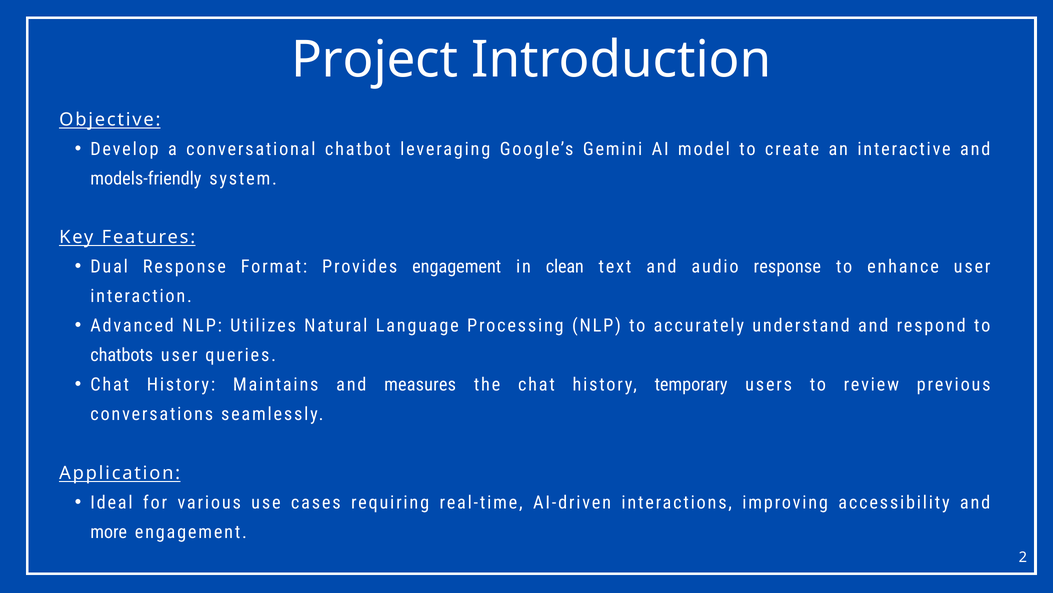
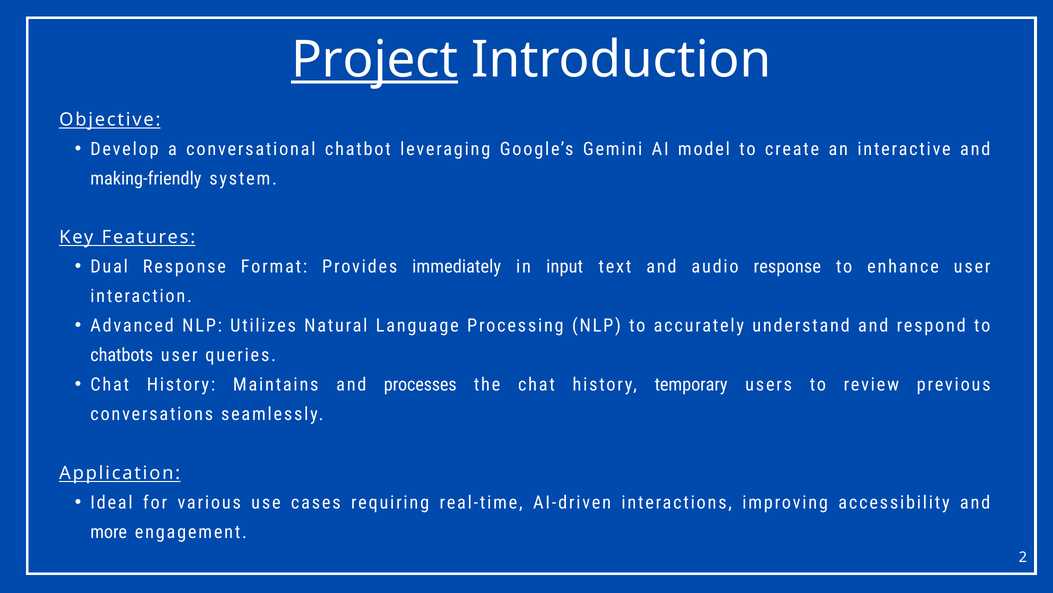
Project underline: none -> present (375, 60)
models-friendly: models-friendly -> making-friendly (146, 178)
Provides engagement: engagement -> immediately (457, 267)
clean: clean -> input (565, 267)
measures: measures -> processes (420, 384)
